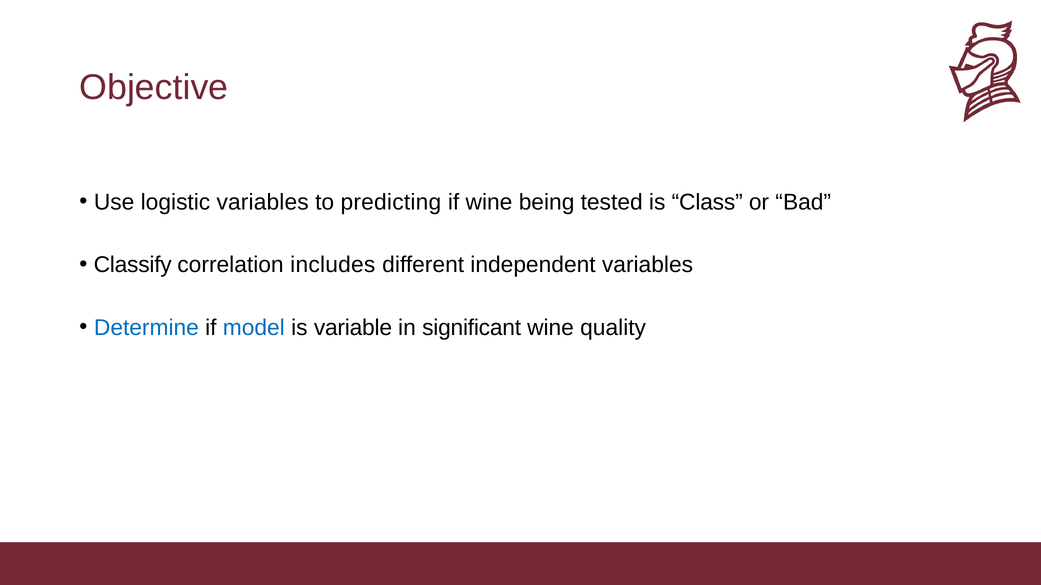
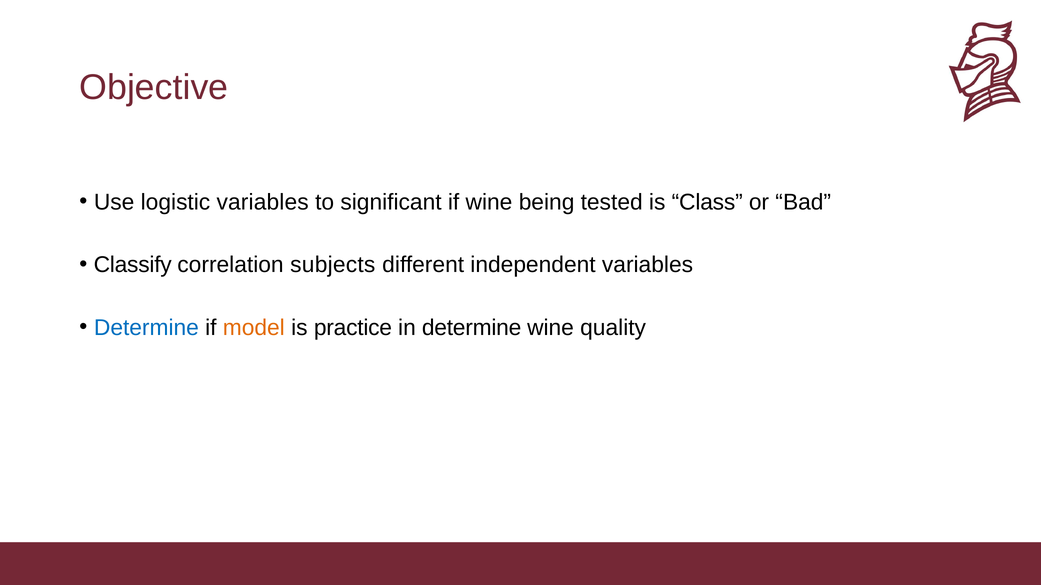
predicting: predicting -> significant (391, 202)
includes: includes -> subjects (333, 265)
model colour: blue -> orange (254, 328)
variable: variable -> practice (353, 328)
in significant: significant -> determine (472, 328)
